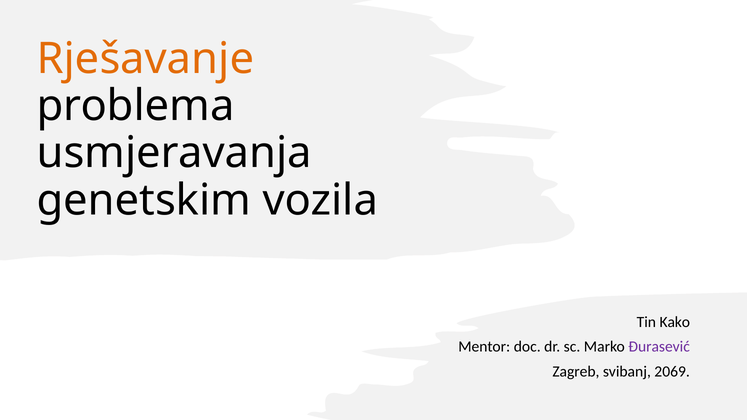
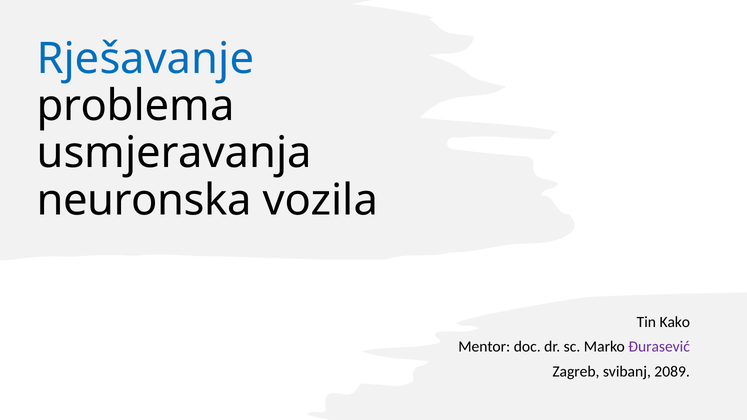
Rješavanje colour: orange -> blue (145, 59)
genetskim: genetskim -> neuronska (144, 200)
2069: 2069 -> 2089 (672, 372)
